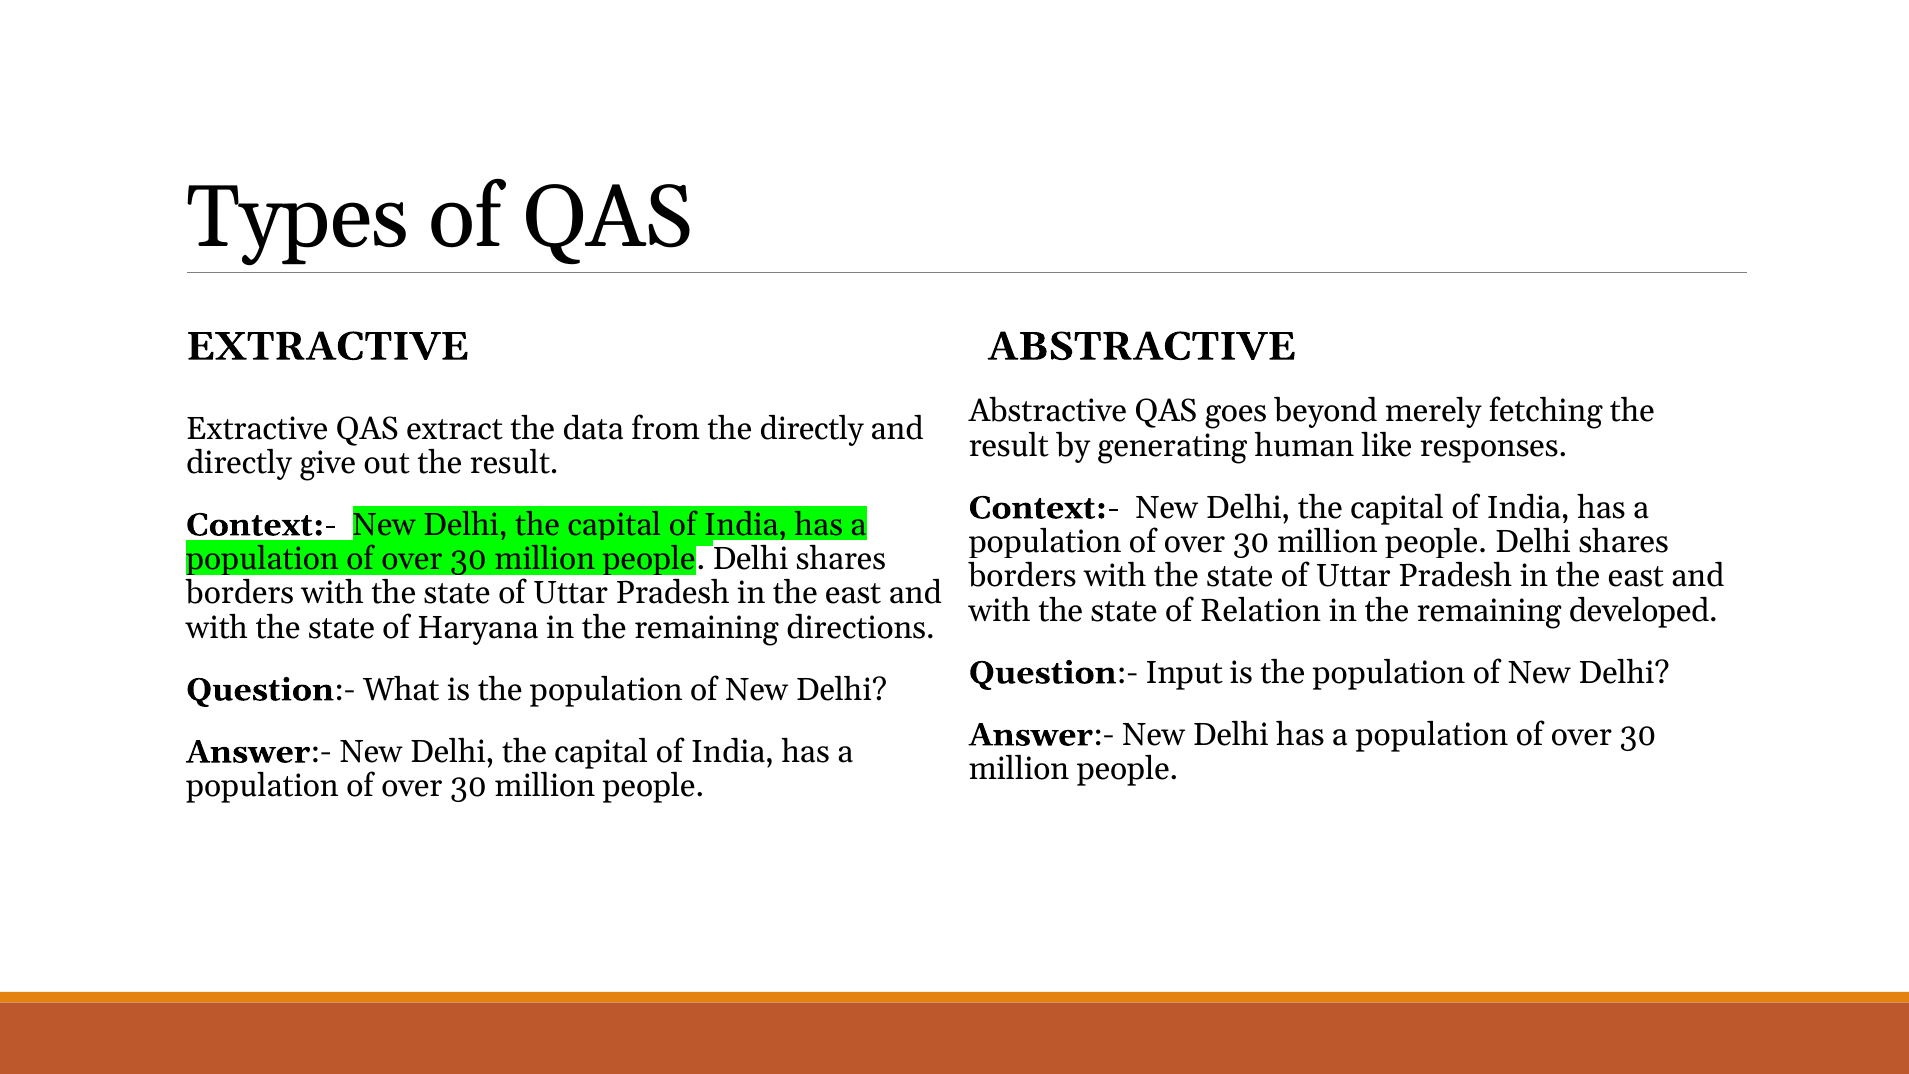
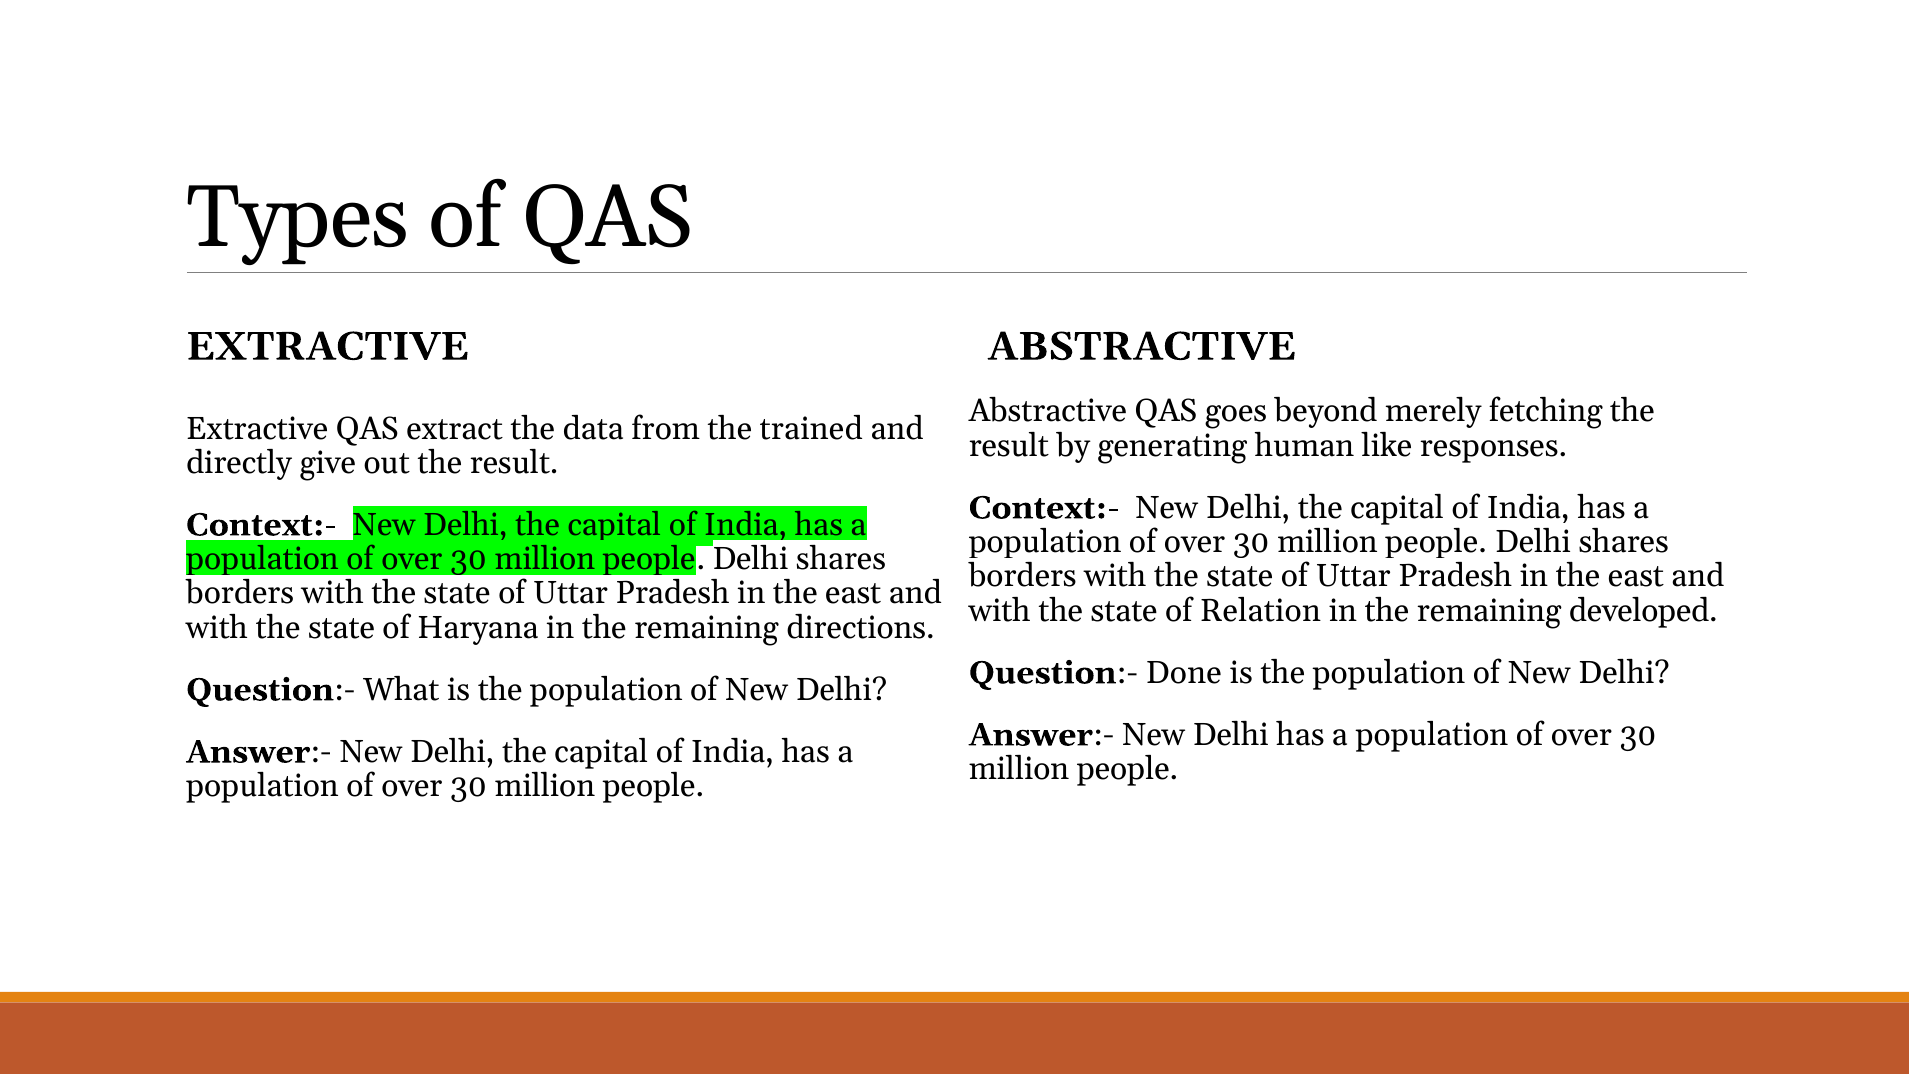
the directly: directly -> trained (811, 428)
Input: Input -> Done (1184, 673)
